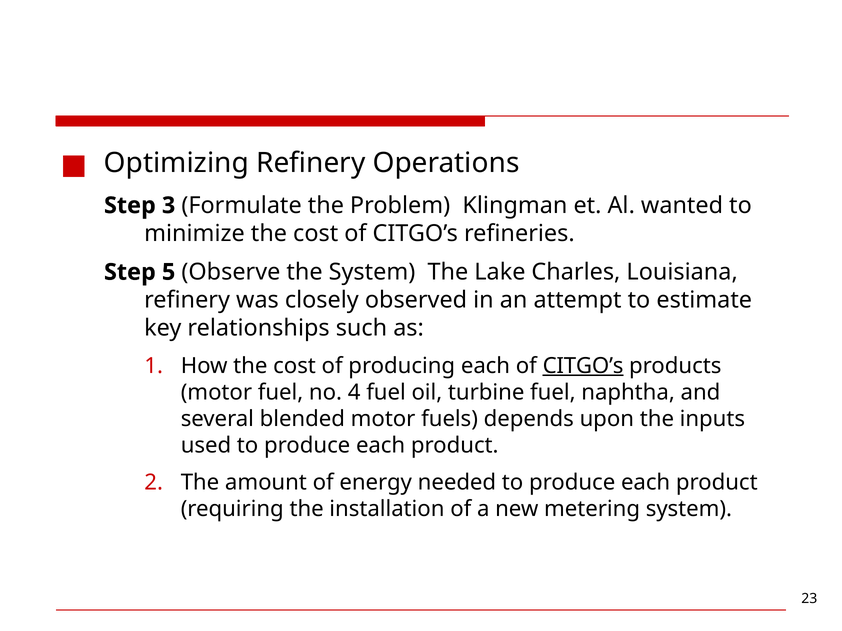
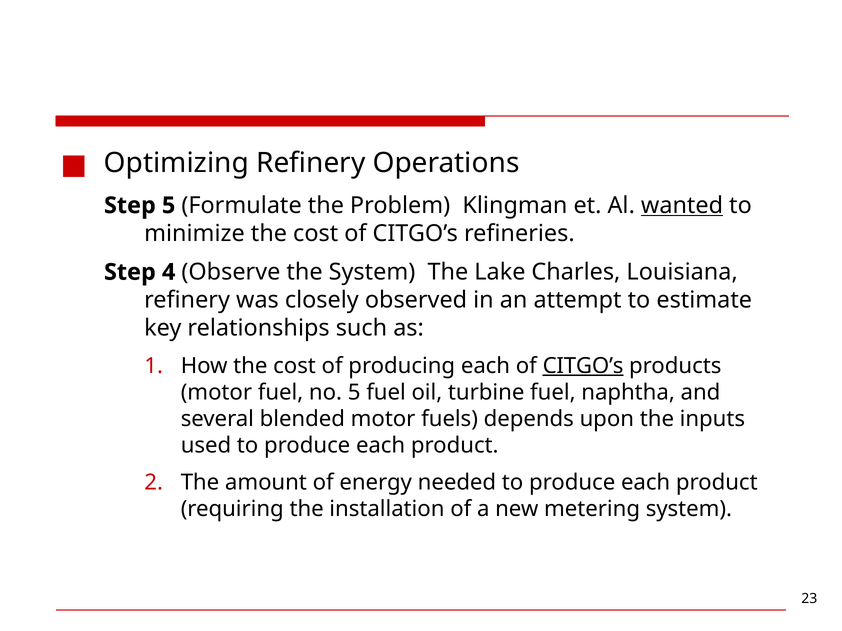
Step 3: 3 -> 5 (169, 206)
wanted underline: none -> present (682, 206)
5: 5 -> 4 (169, 272)
no 4: 4 -> 5 (354, 393)
